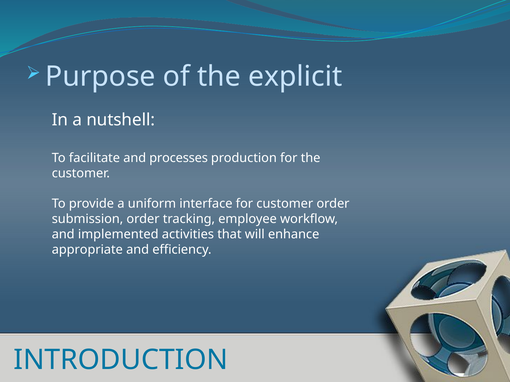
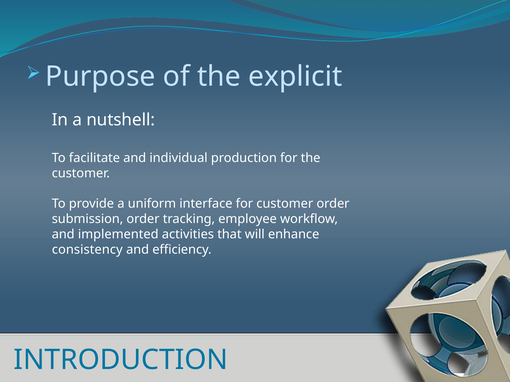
processes: processes -> individual (179, 158)
appropriate: appropriate -> consistency (87, 250)
